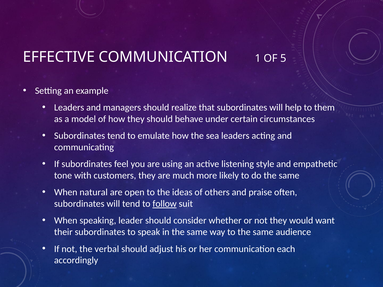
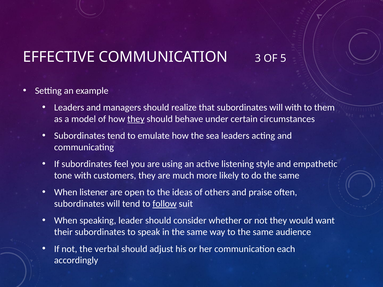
1: 1 -> 3 (258, 58)
will help: help -> with (293, 108)
they underline: none -> present (136, 119)
natural: natural -> listener (94, 192)
